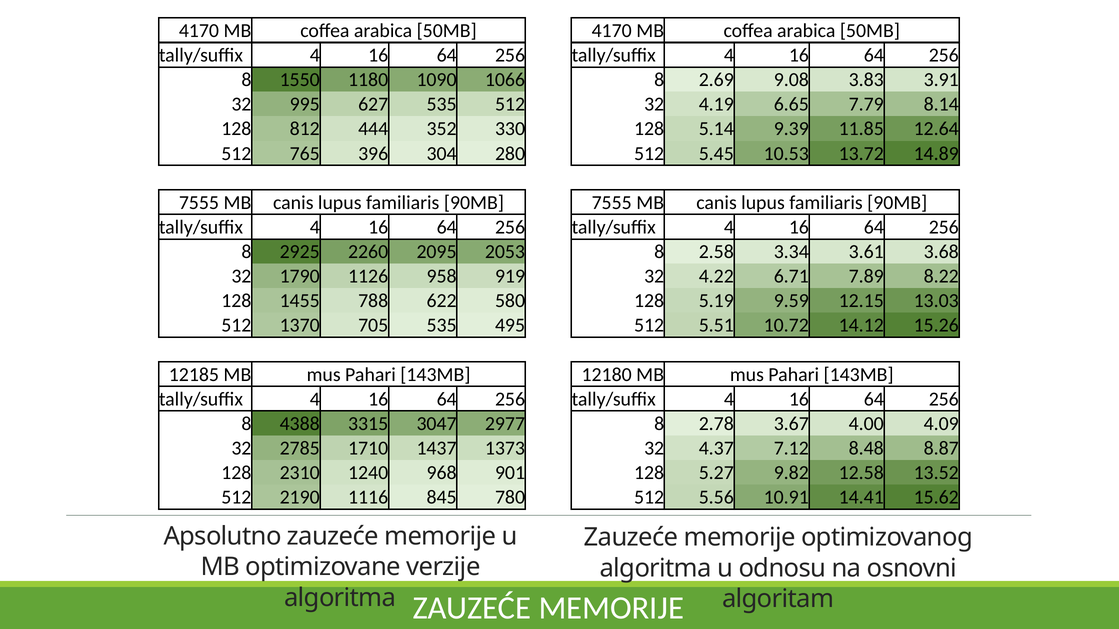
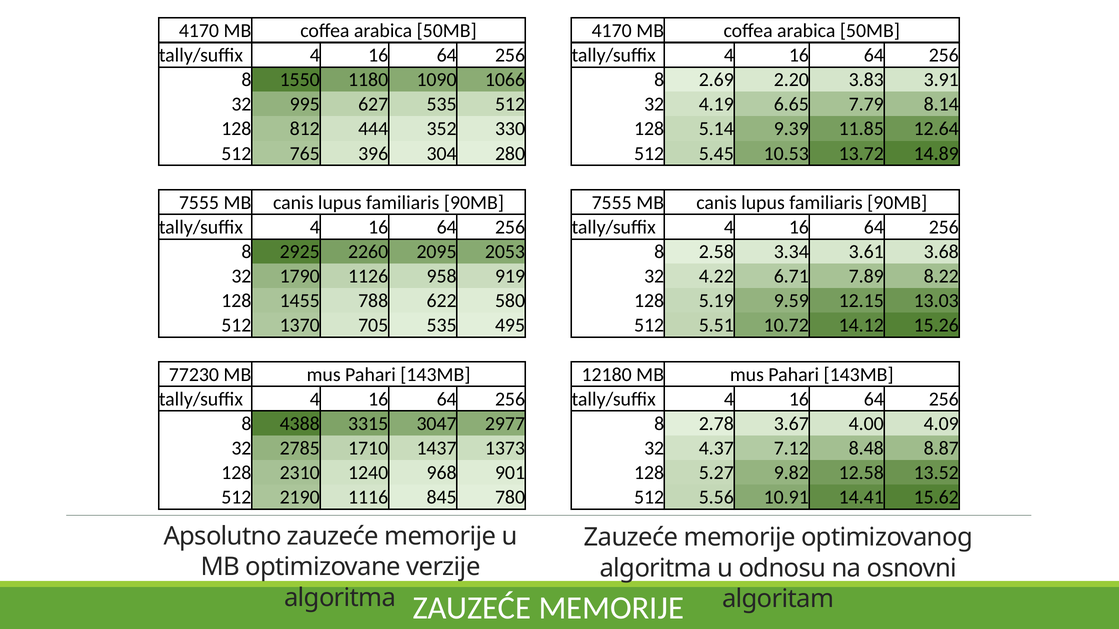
9.08: 9.08 -> 2.20 (791, 80)
12185: 12185 -> 77230 (194, 375)
